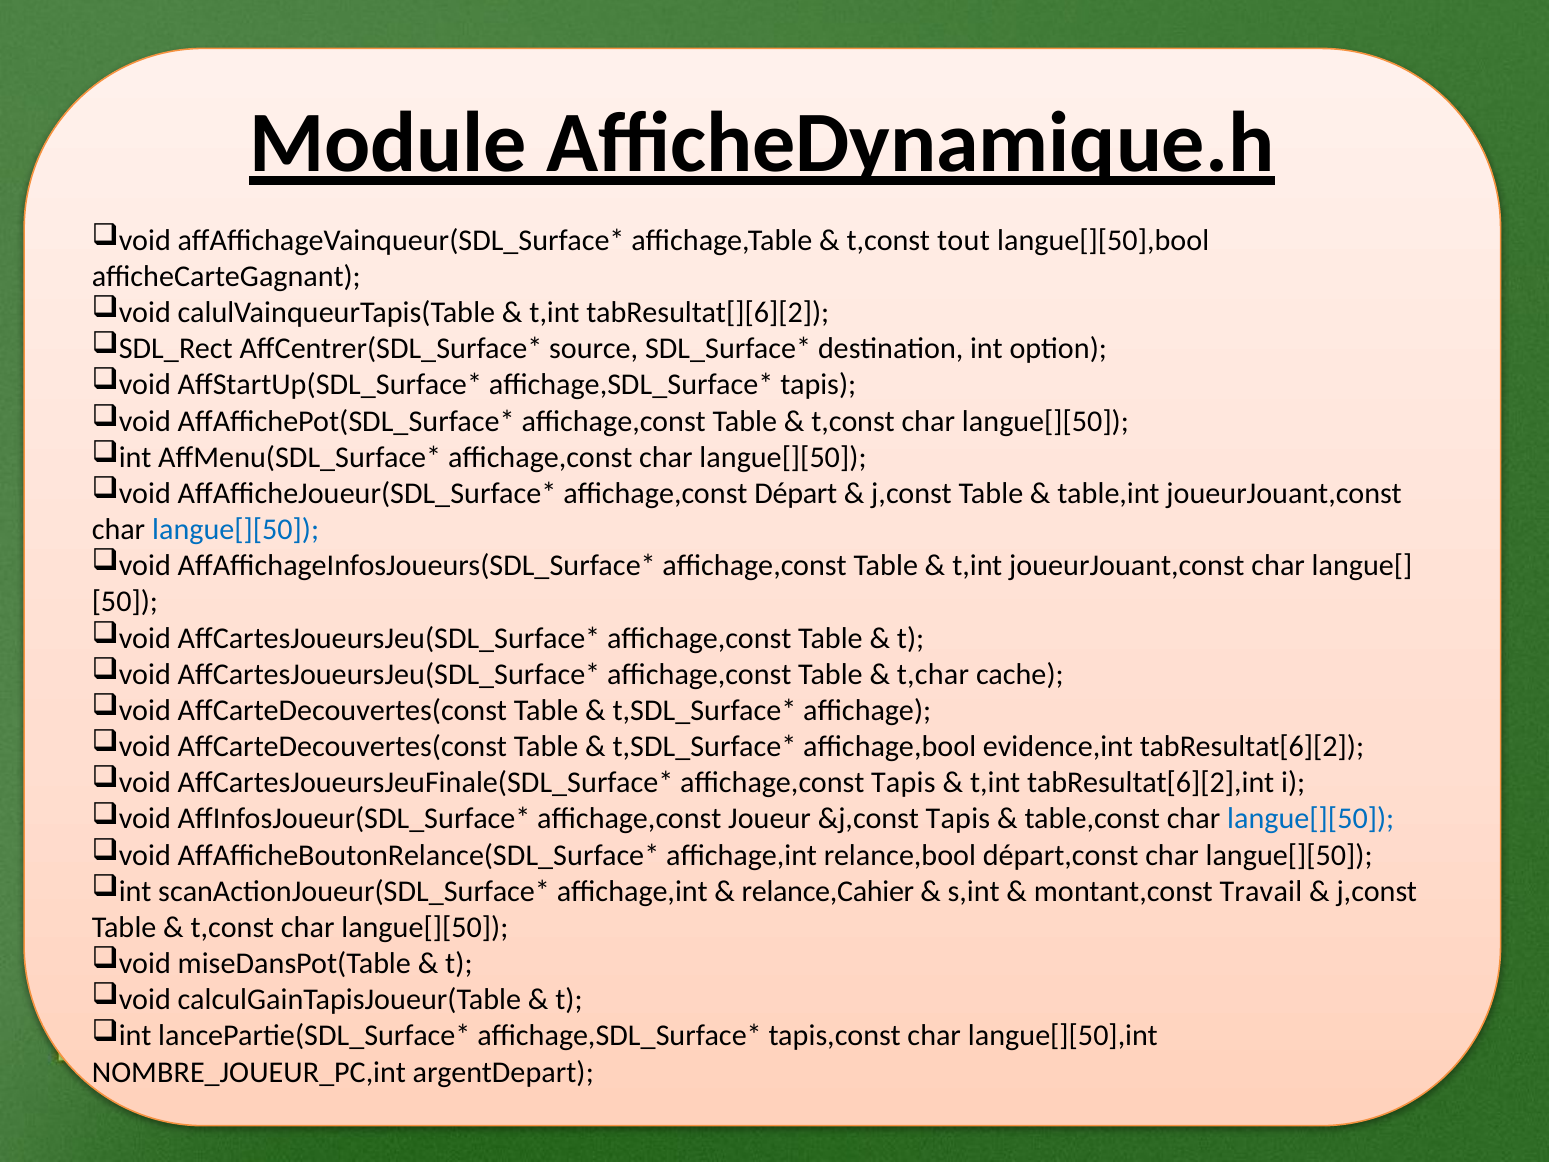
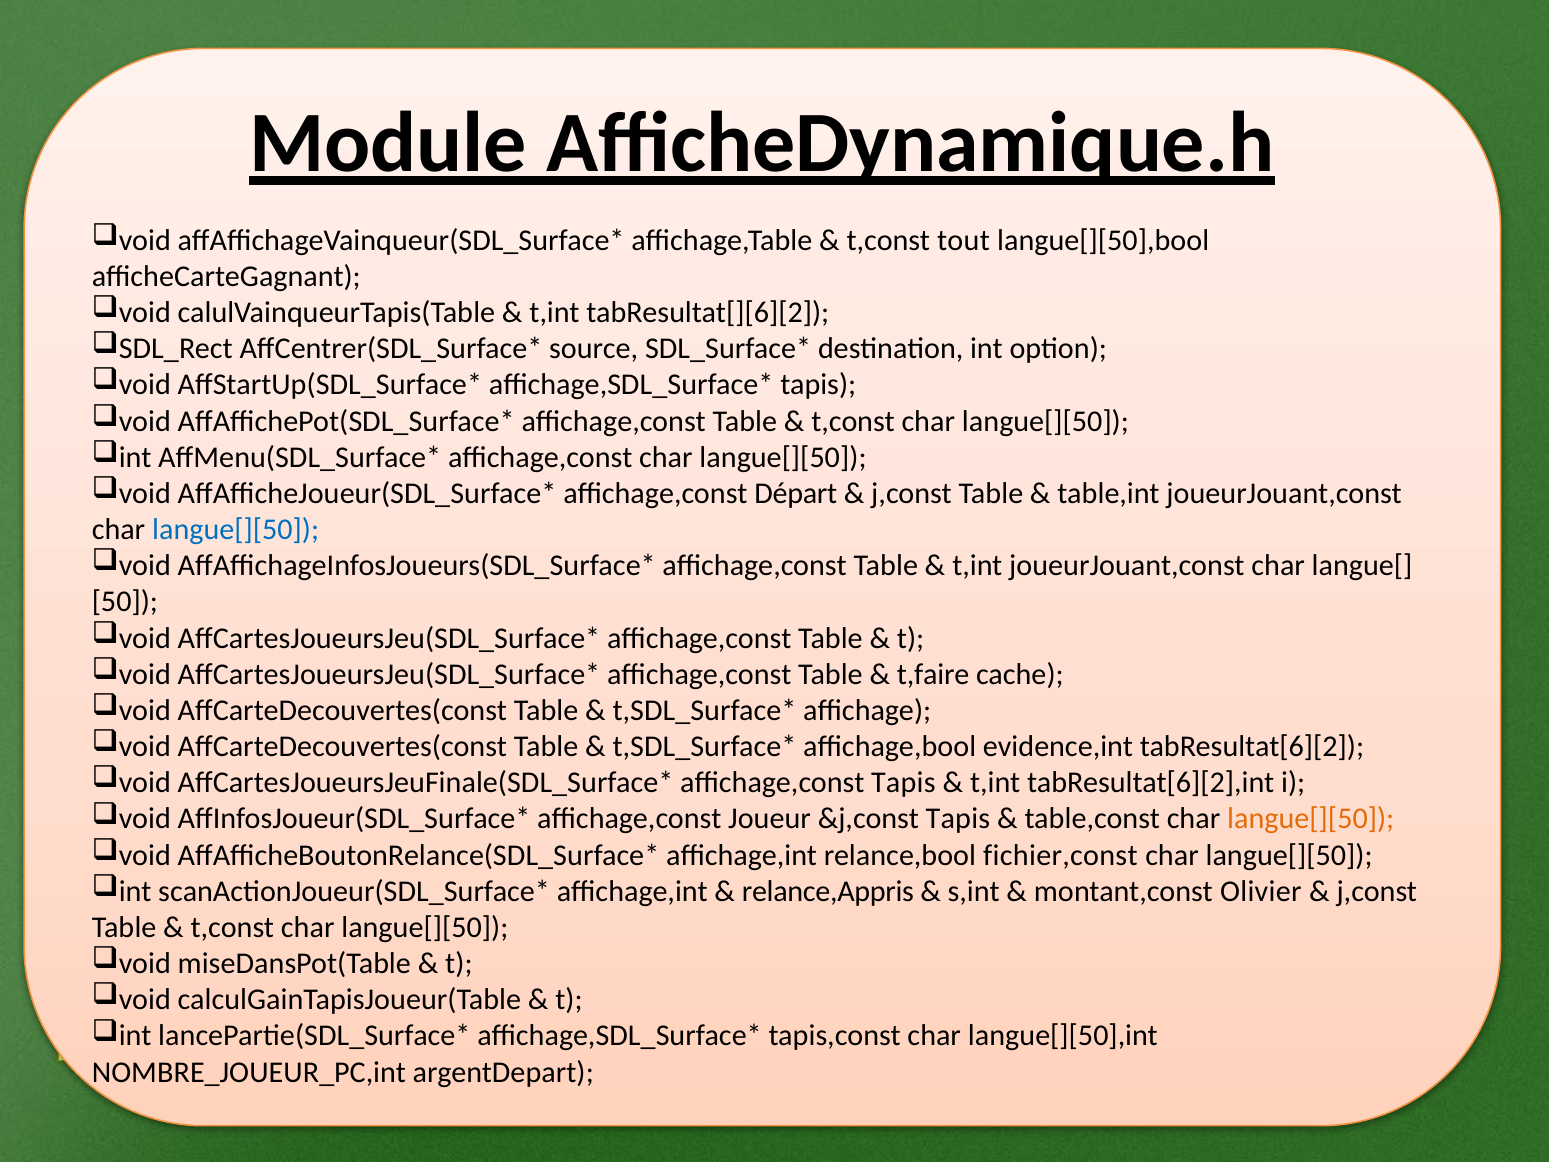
t,char: t,char -> t,faire (933, 674)
langue[][50 colour: blue -> orange (1311, 819)
départ,const: départ,const -> fichier,const (1060, 855)
relance,Cahier: relance,Cahier -> relance,Appris (828, 891)
Travail: Travail -> Olivier (1261, 891)
